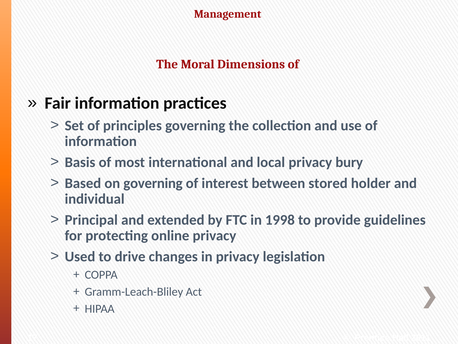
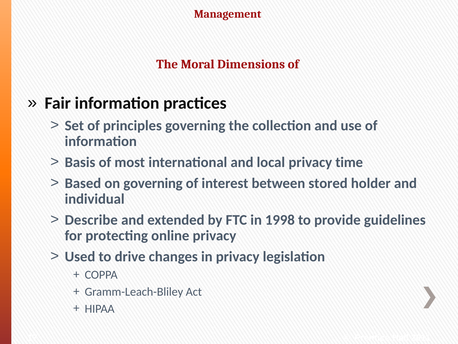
bury: bury -> time (349, 162)
Principal: Principal -> Describe (91, 220)
